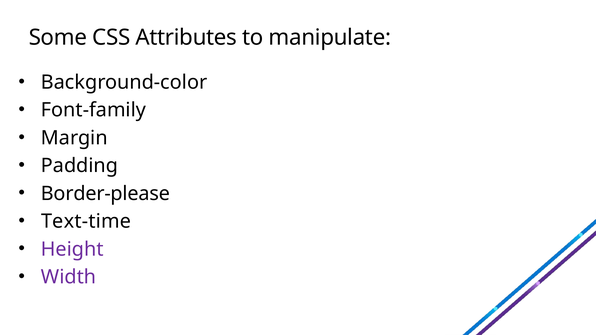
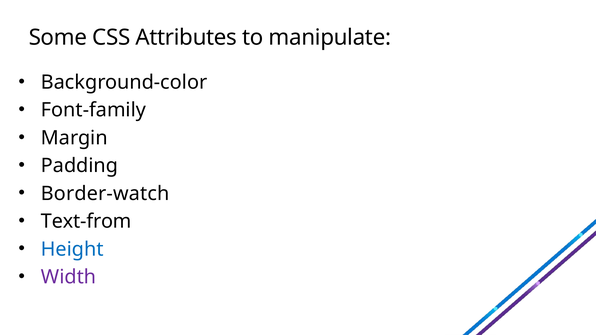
Border-please: Border-please -> Border-watch (105, 194)
Text-time: Text-time -> Text-from (86, 221)
Height colour: purple -> blue (72, 249)
